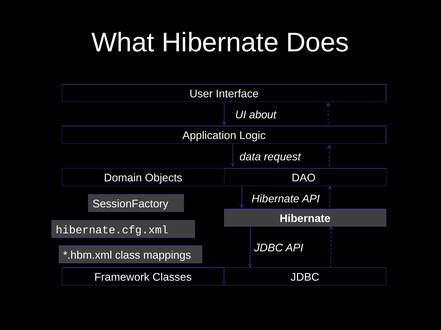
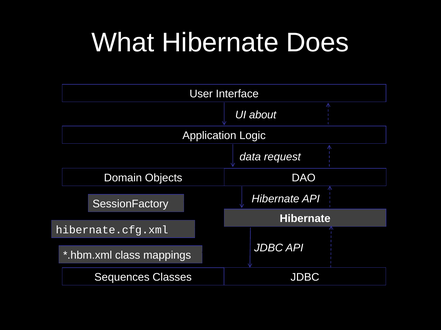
Framework: Framework -> Sequences (122, 278)
